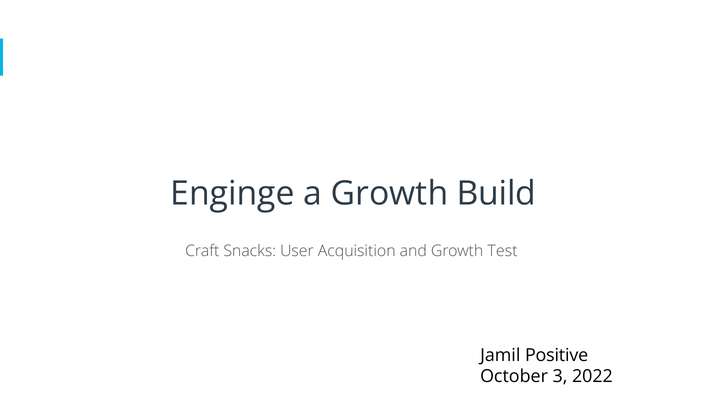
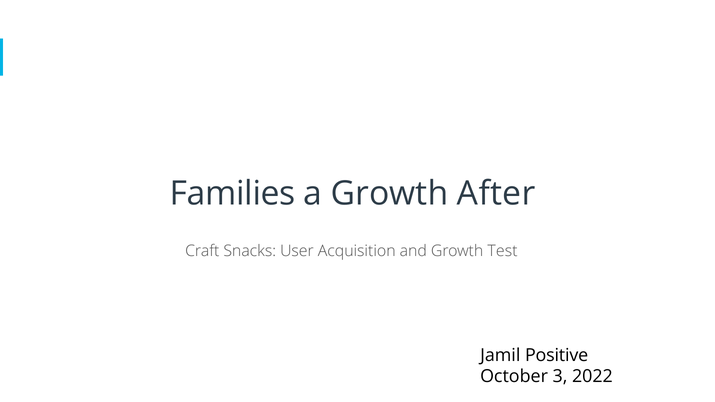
Enginge: Enginge -> Families (233, 194)
Build: Build -> After (496, 194)
